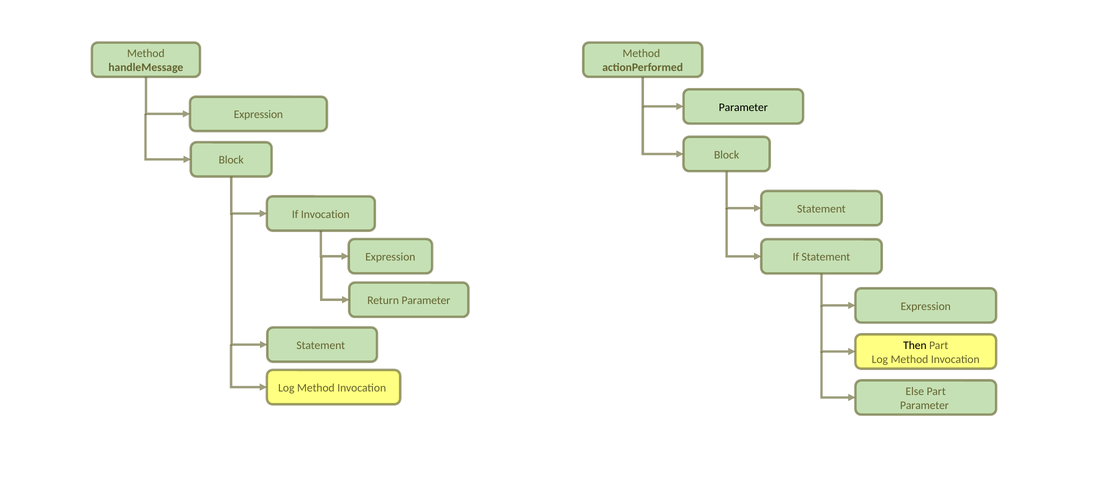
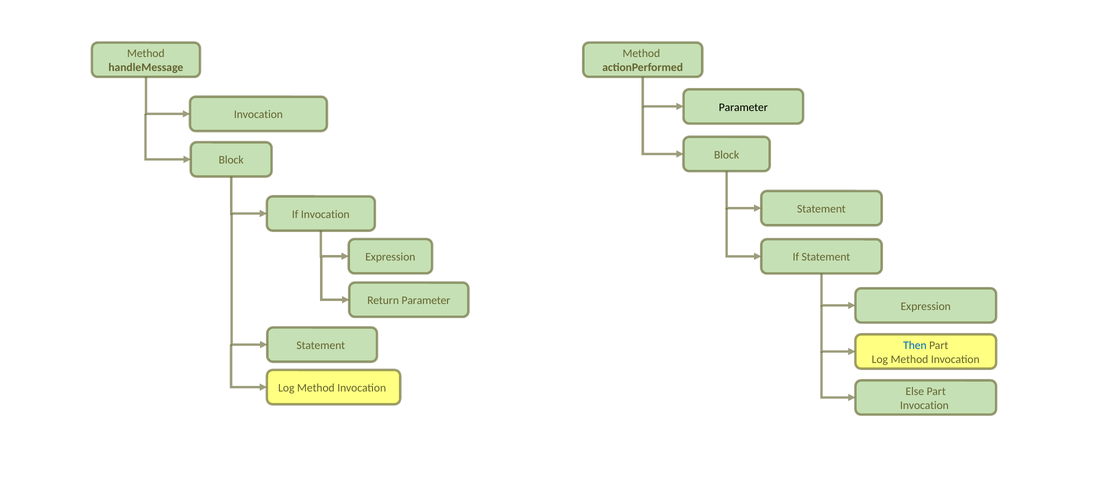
Expression: Expression -> Invocation (258, 115)
Then colour: black -> blue (915, 345)
Parameter: Parameter -> Invocation (924, 405)
